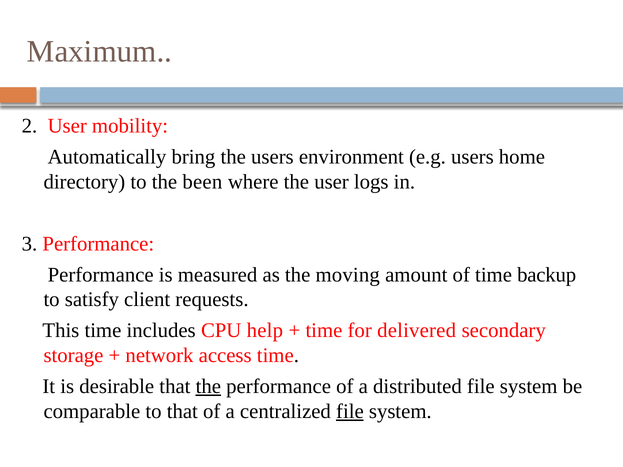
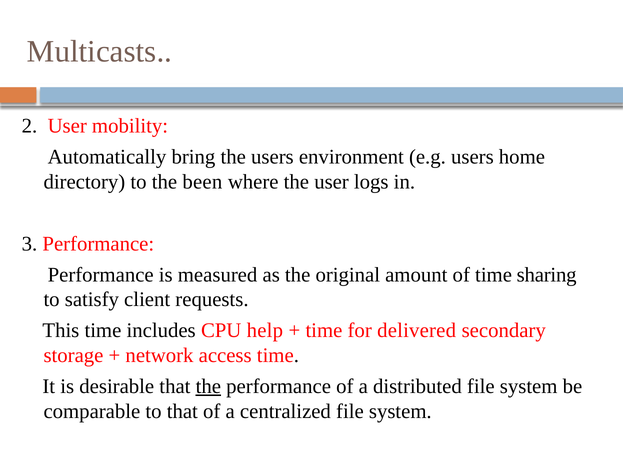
Maximum: Maximum -> Multicasts (100, 51)
moving: moving -> original (348, 275)
backup: backup -> sharing (547, 275)
file underline: present -> none (350, 412)
